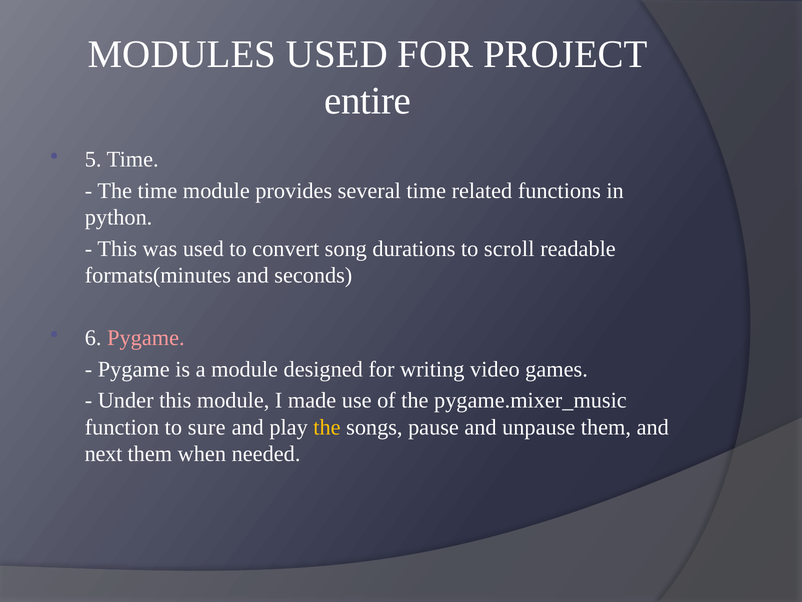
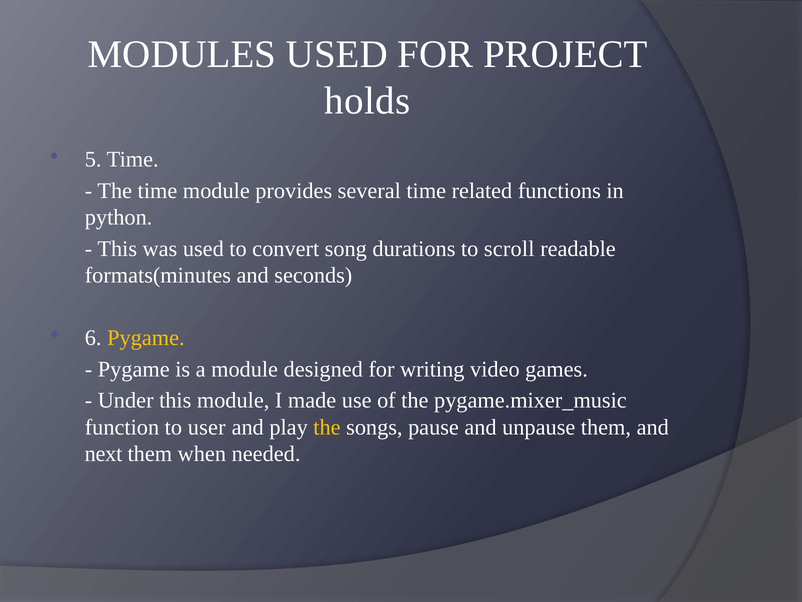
entire: entire -> holds (367, 101)
Pygame colour: pink -> yellow (146, 338)
sure: sure -> user (207, 427)
